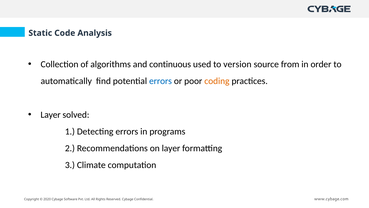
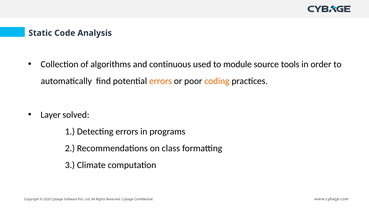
version: version -> module (237, 64)
from: from -> tools (290, 64)
errors colour: blue -> orange (161, 81)
on layer: layer -> class (171, 148)
